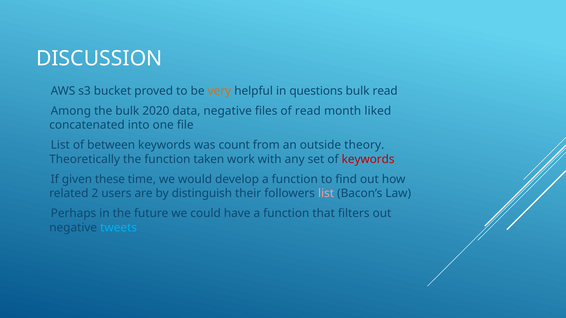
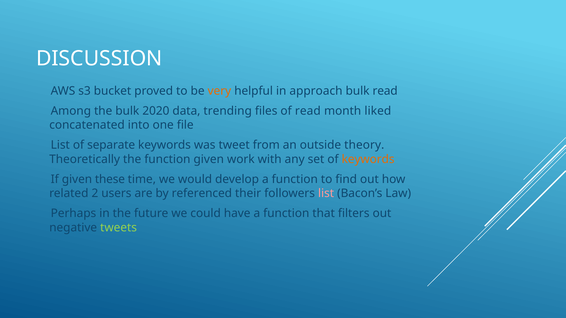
questions: questions -> approach (316, 91)
data negative: negative -> trending (228, 111)
between: between -> separate (111, 145)
count: count -> tweet (234, 145)
function taken: taken -> given (209, 159)
keywords colour: red -> orange (368, 159)
distinguish: distinguish -> referenced (202, 194)
tweets colour: light blue -> light green (119, 228)
